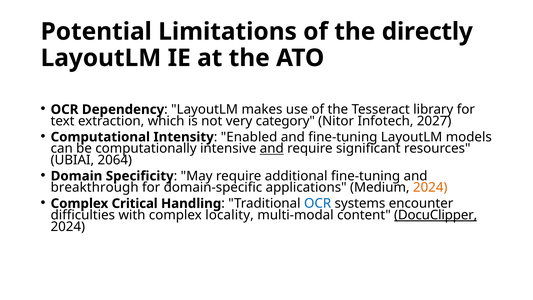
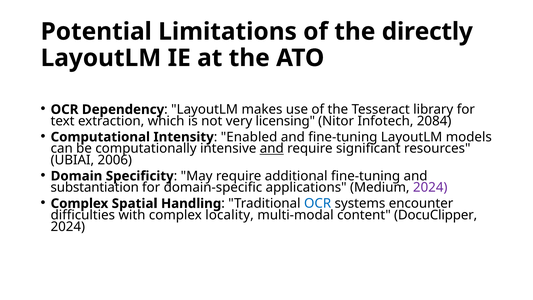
category: category -> licensing (285, 121)
2027: 2027 -> 2084 (434, 121)
2064: 2064 -> 2006 (115, 160)
breakthrough: breakthrough -> substantiation (95, 187)
2024 colour: orange -> purple (430, 187)
Critical: Critical -> Spatial (135, 203)
DocuClipper underline: present -> none (436, 215)
